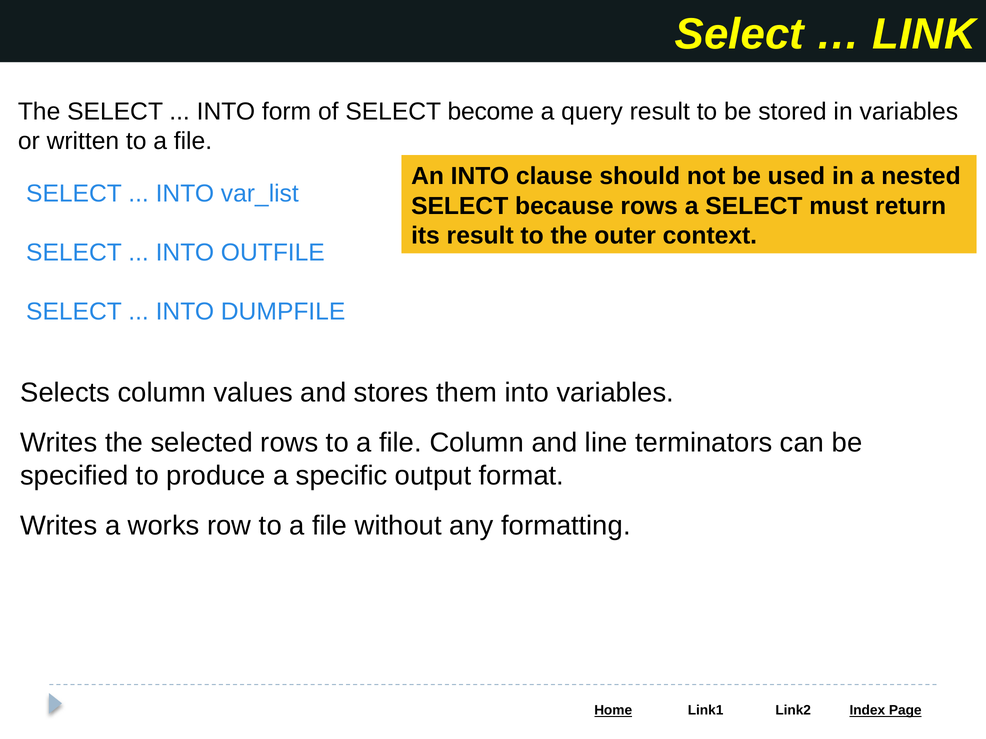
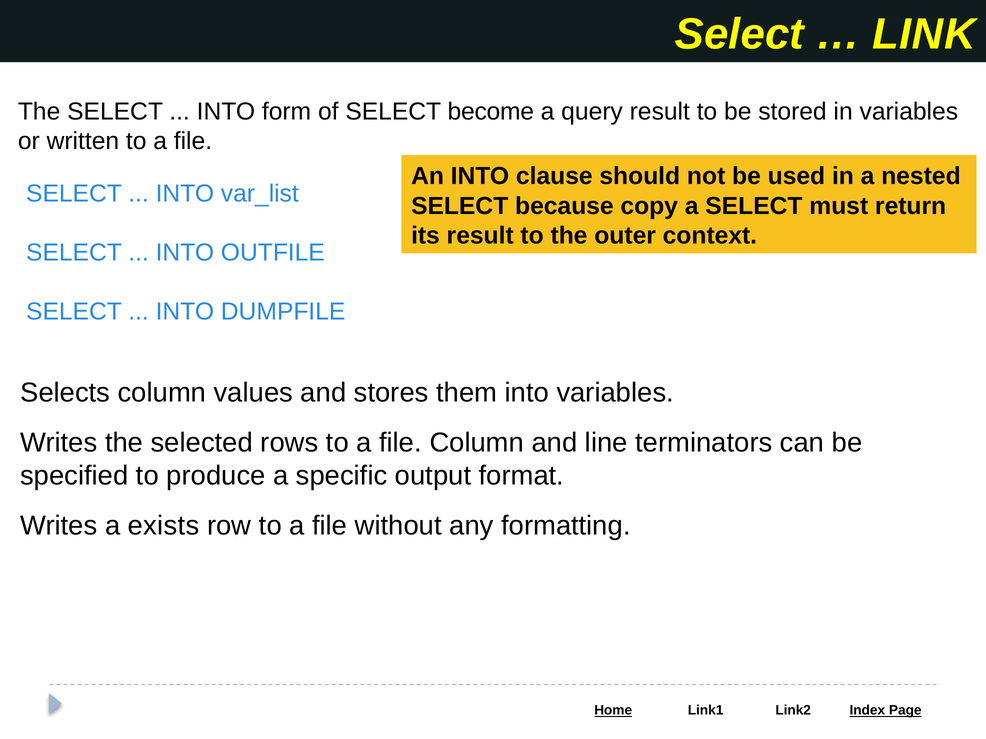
because rows: rows -> copy (649, 206)
works: works -> exists (164, 526)
